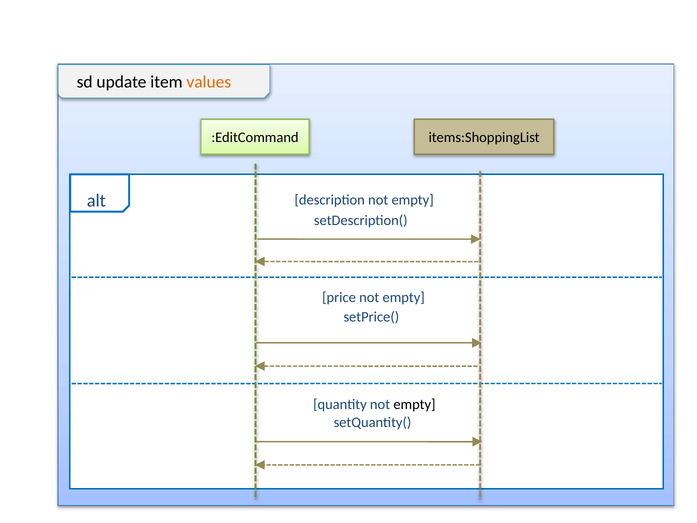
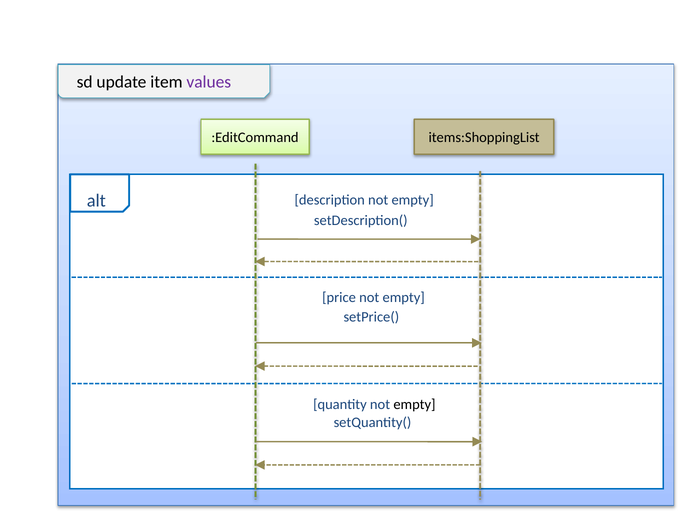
values colour: orange -> purple (209, 82)
